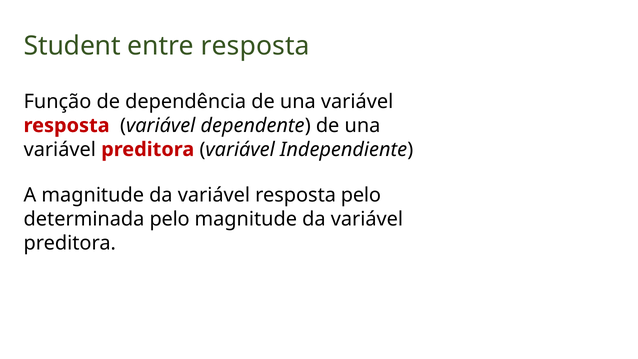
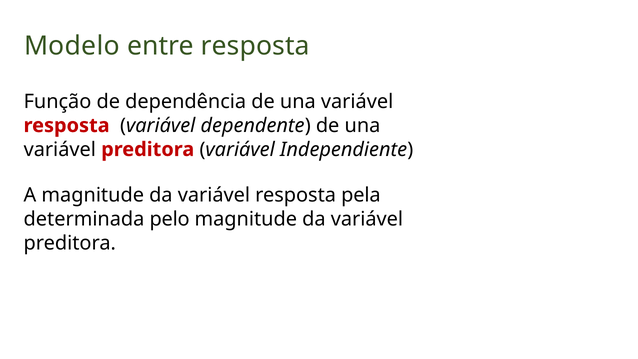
Student: Student -> Modelo (72, 46)
resposta pelo: pelo -> pela (361, 195)
